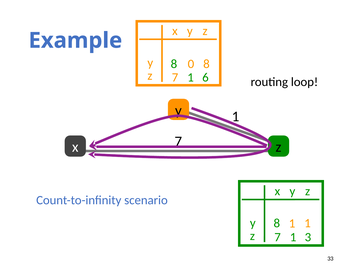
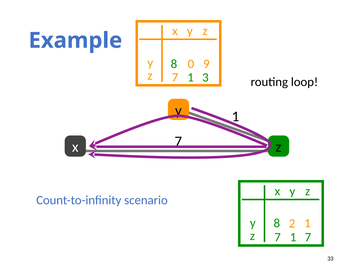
0 8: 8 -> 9 (206, 64)
6: 6 -> 3 (205, 78)
8 1: 1 -> 2 (292, 224)
1 3: 3 -> 7 (308, 238)
